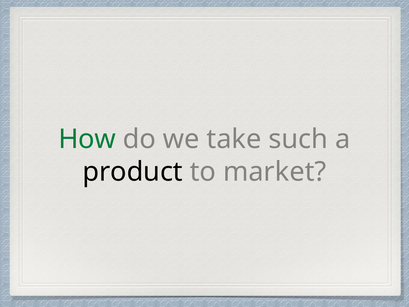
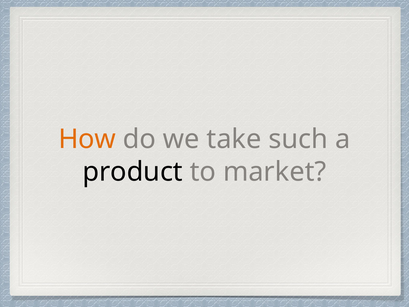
How colour: green -> orange (87, 139)
